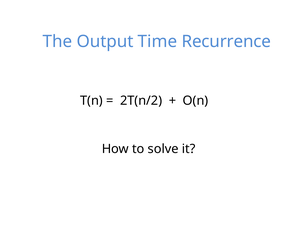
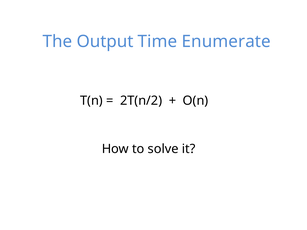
Recurrence: Recurrence -> Enumerate (226, 42)
